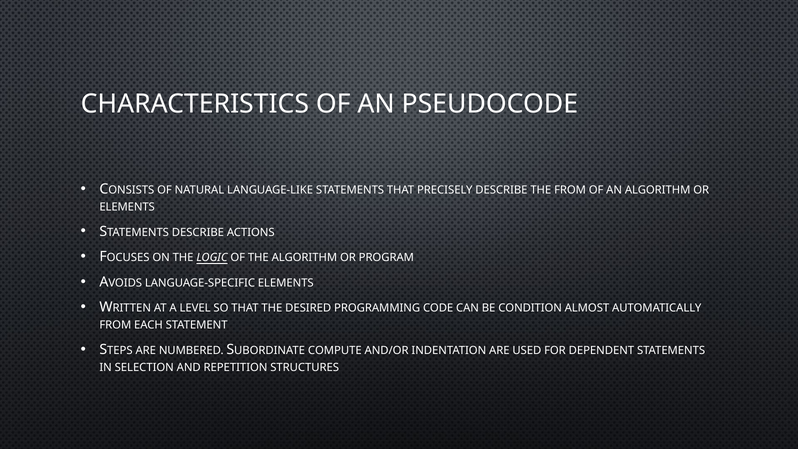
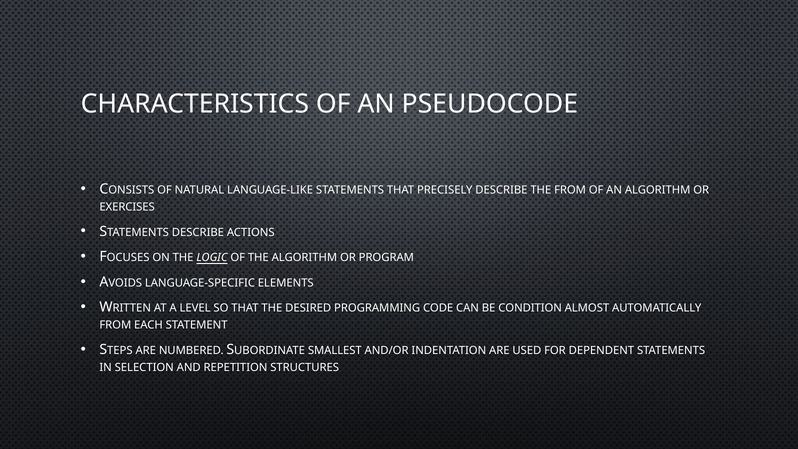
ELEMENTS: ELEMENTS -> EXERCISES (127, 207)
COMPUTE: COMPUTE -> SMALLEST (335, 350)
